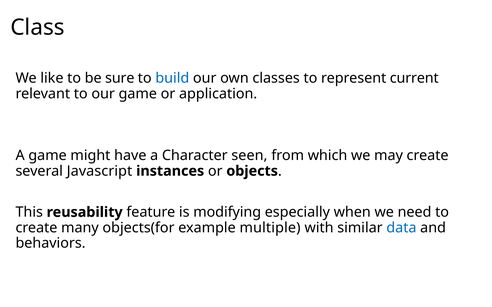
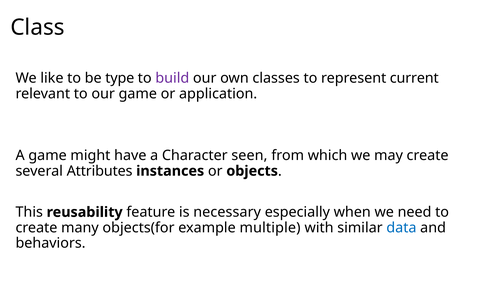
sure: sure -> type (120, 78)
build colour: blue -> purple (172, 78)
Javascript: Javascript -> Attributes (100, 171)
modifying: modifying -> necessary (227, 213)
